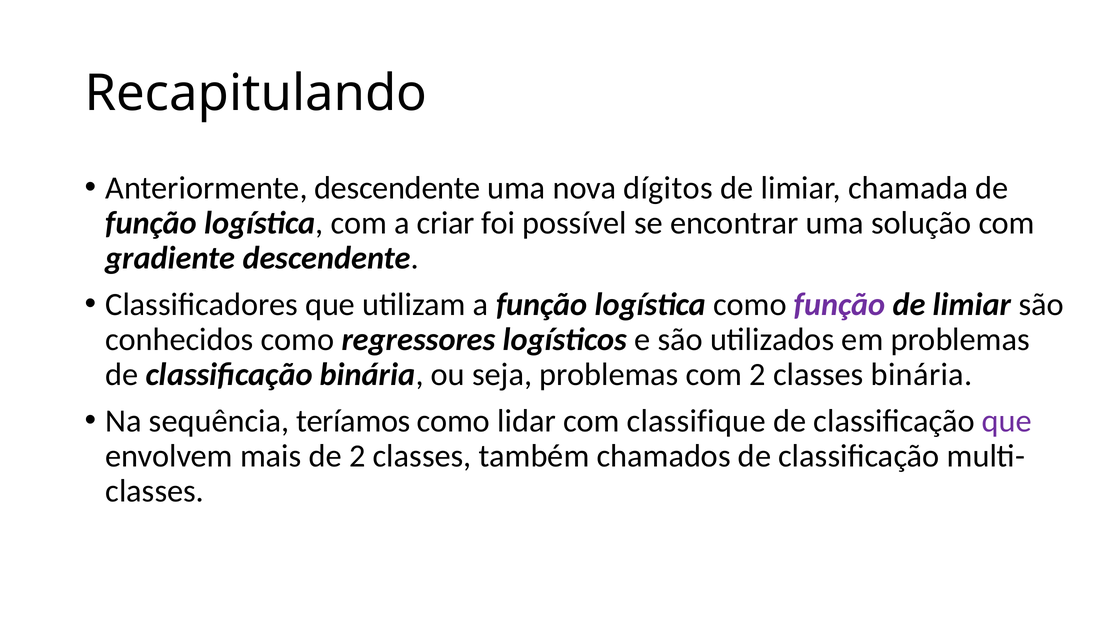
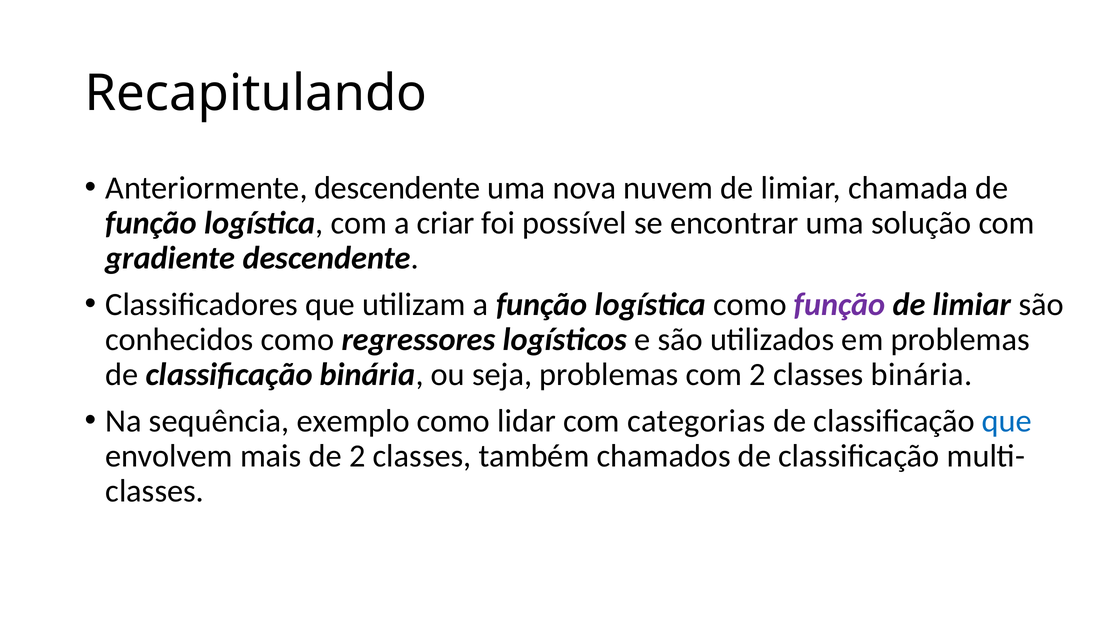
dígitos: dígitos -> nuvem (668, 188)
teríamos: teríamos -> exemplo (353, 421)
classifique: classifique -> categorias (696, 421)
que colour: purple -> blue (1007, 421)
